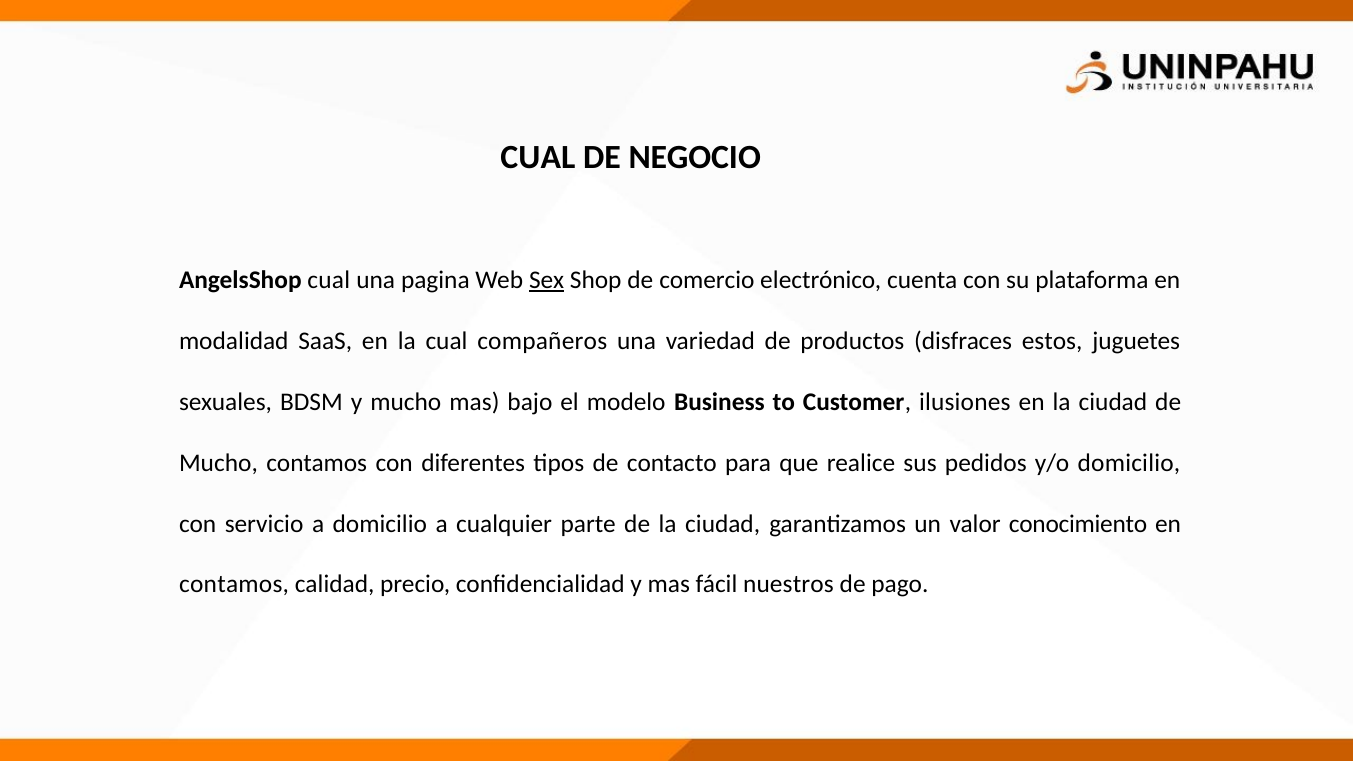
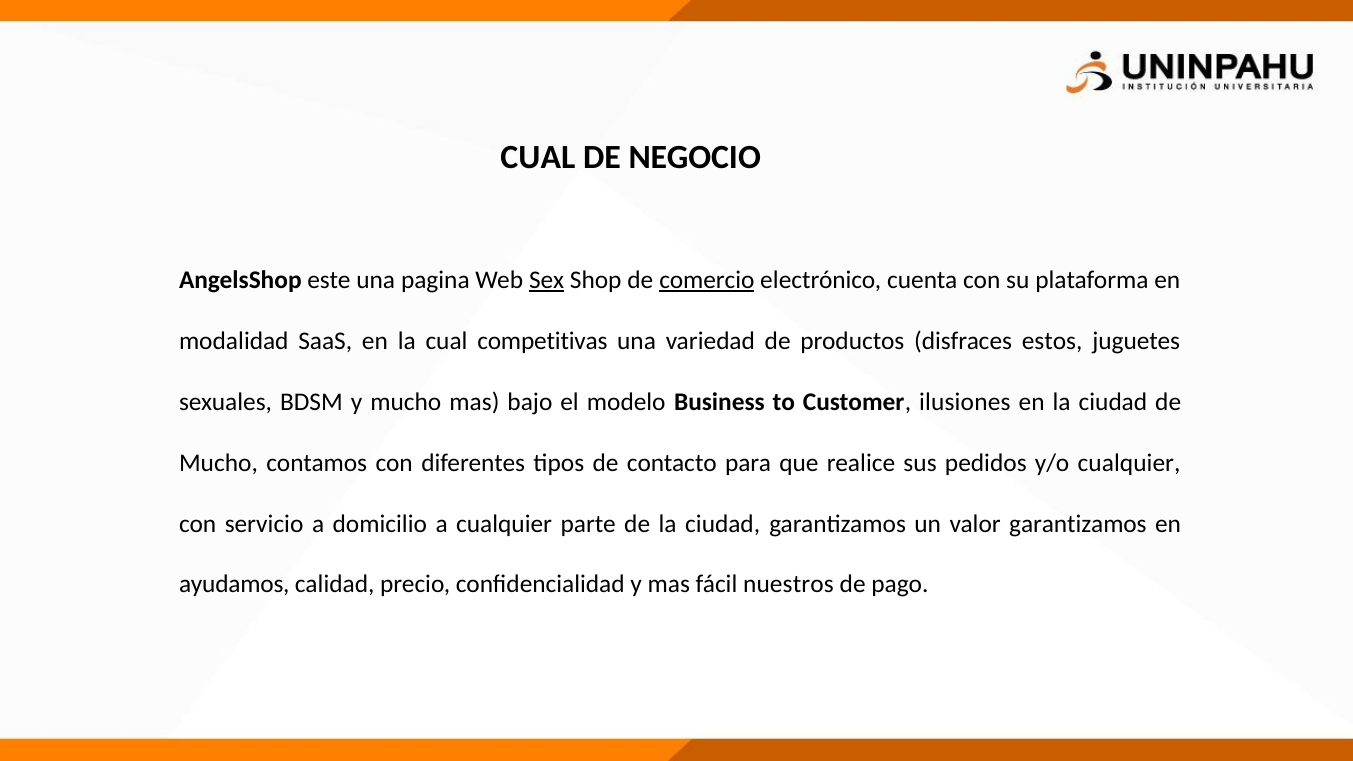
AngelsShop cual: cual -> este (329, 280)
comercio underline: none -> present (707, 280)
compañeros: compañeros -> competitivas (542, 341)
y/o domicilio: domicilio -> cualquier (1129, 463)
valor conocimiento: conocimiento -> garantizamos (1078, 524)
contamos: contamos -> ayudamos (234, 585)
